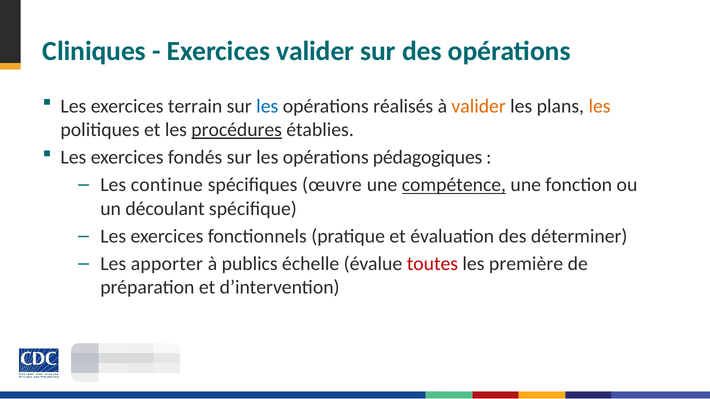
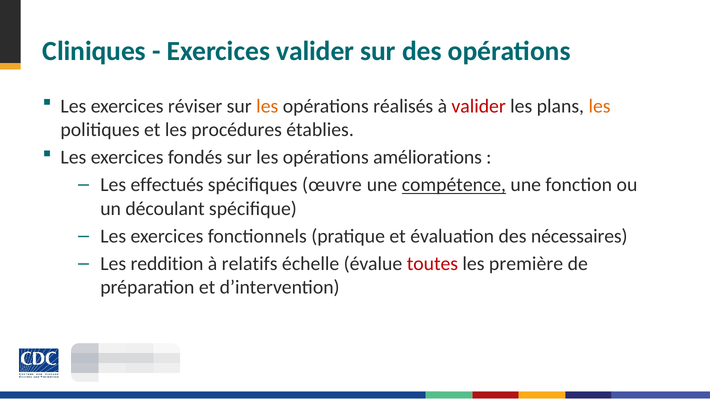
terrain: terrain -> réviser (195, 106)
les colour: blue -> orange (267, 106)
valider colour: orange -> red (479, 106)
procédures underline: present -> none (237, 130)
pédagogiques: pédagogiques -> améliorations (428, 157)
continue: continue -> effectués (167, 185)
déterminer: déterminer -> nécessaires (579, 236)
apporter: apporter -> reddition (167, 264)
publics: publics -> relatifs (250, 264)
